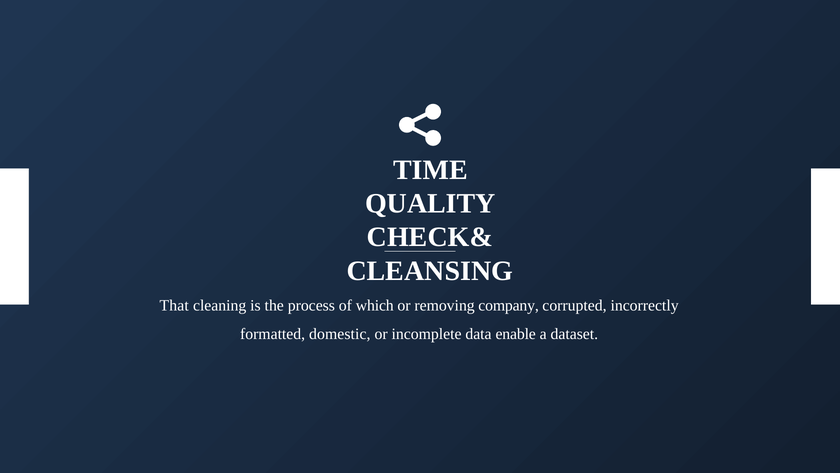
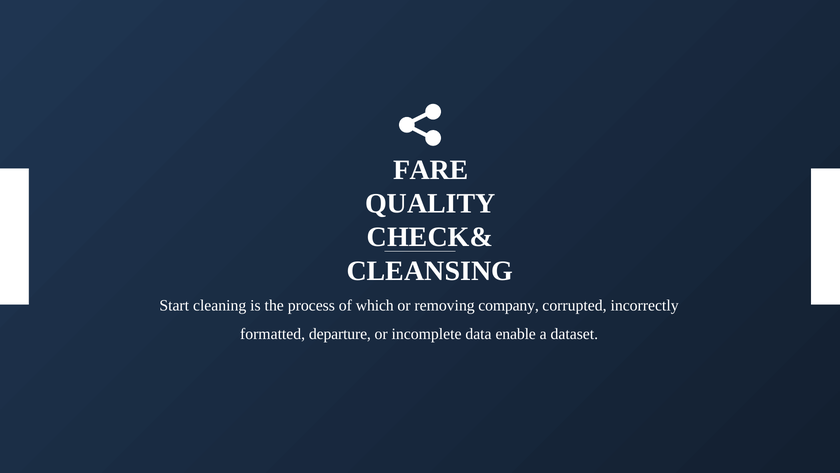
TIME: TIME -> FARE (431, 170)
That: That -> Start (174, 305)
domestic: domestic -> departure (340, 334)
